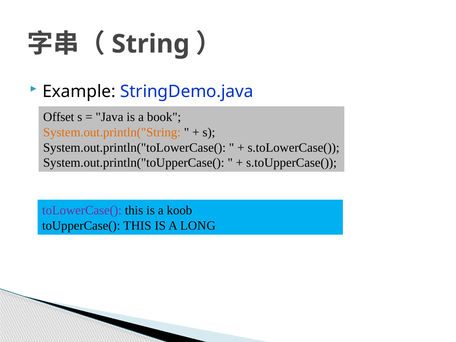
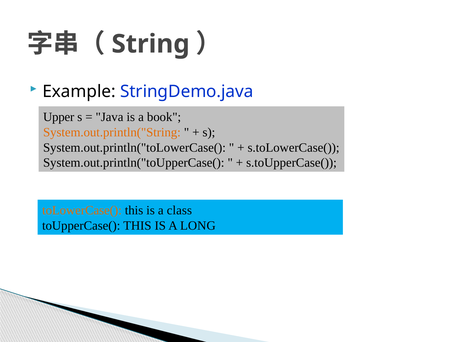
Offset: Offset -> Upper (59, 117)
toLowerCase( colour: purple -> orange (82, 210)
koob: koob -> class (179, 210)
